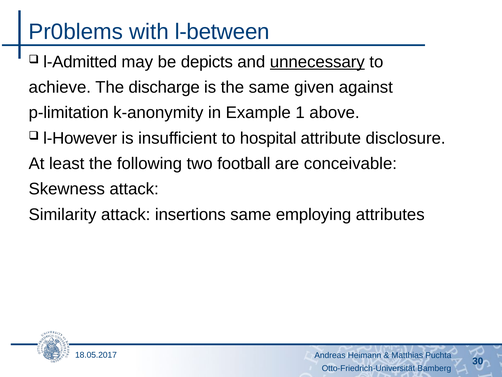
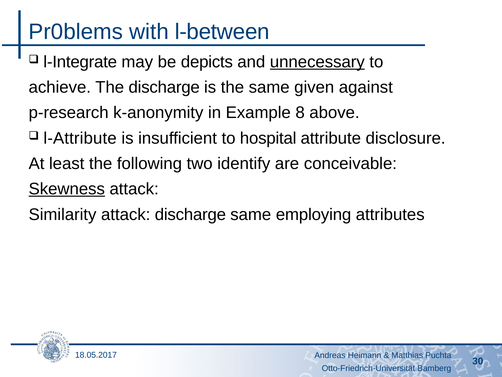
l-Admitted: l-Admitted -> l-Integrate (80, 62)
p-limitation: p-limitation -> p-research (69, 113)
1: 1 -> 8 (300, 113)
l-However: l-However -> l-Attribute (80, 138)
football: football -> identify (244, 163)
Skewness underline: none -> present (67, 189)
attack insertions: insertions -> discharge (190, 214)
